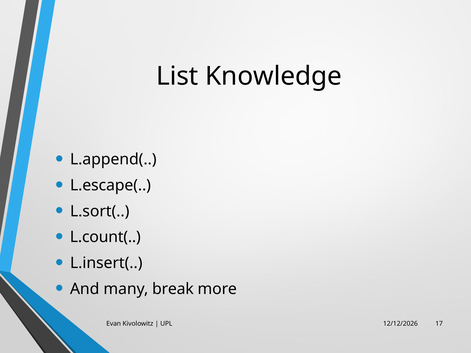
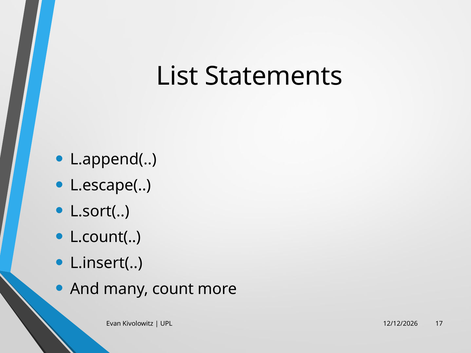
Knowledge: Knowledge -> Statements (274, 76)
break: break -> count (173, 289)
